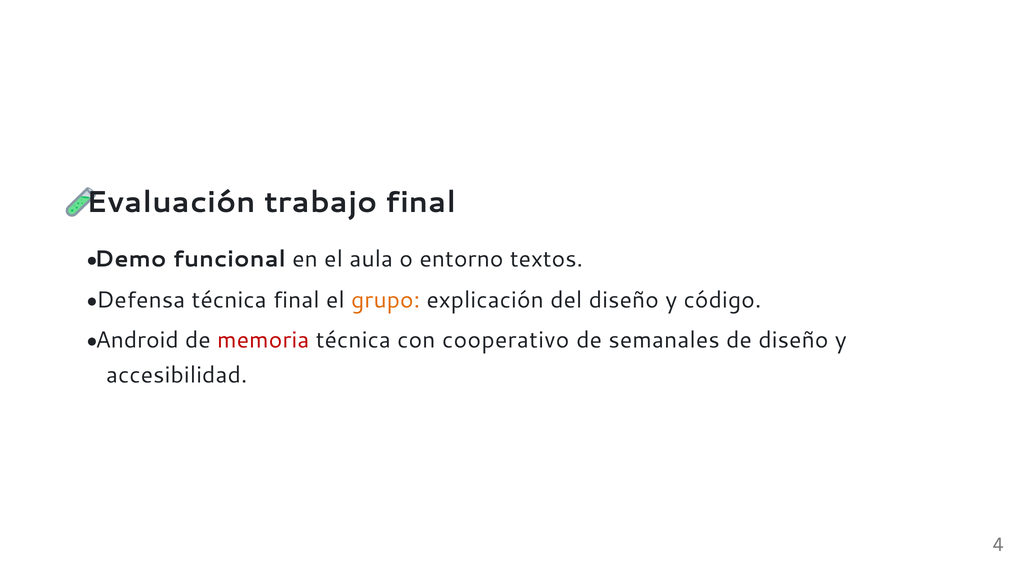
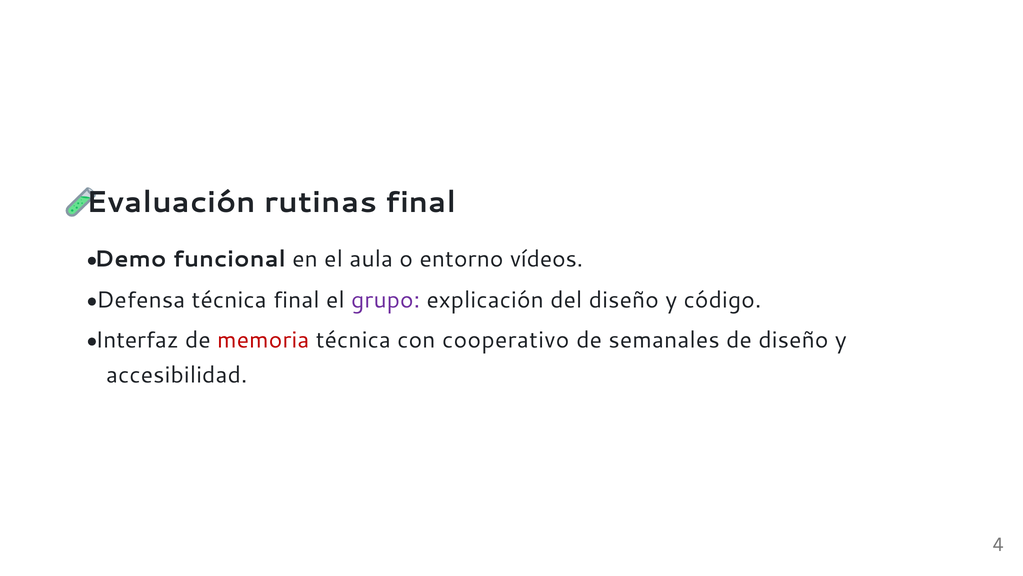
trabajo: trabajo -> rutinas (321, 202)
textos: textos -> vídeos (547, 259)
grupo colour: orange -> purple (386, 300)
Android: Android -> Interfaz (137, 340)
